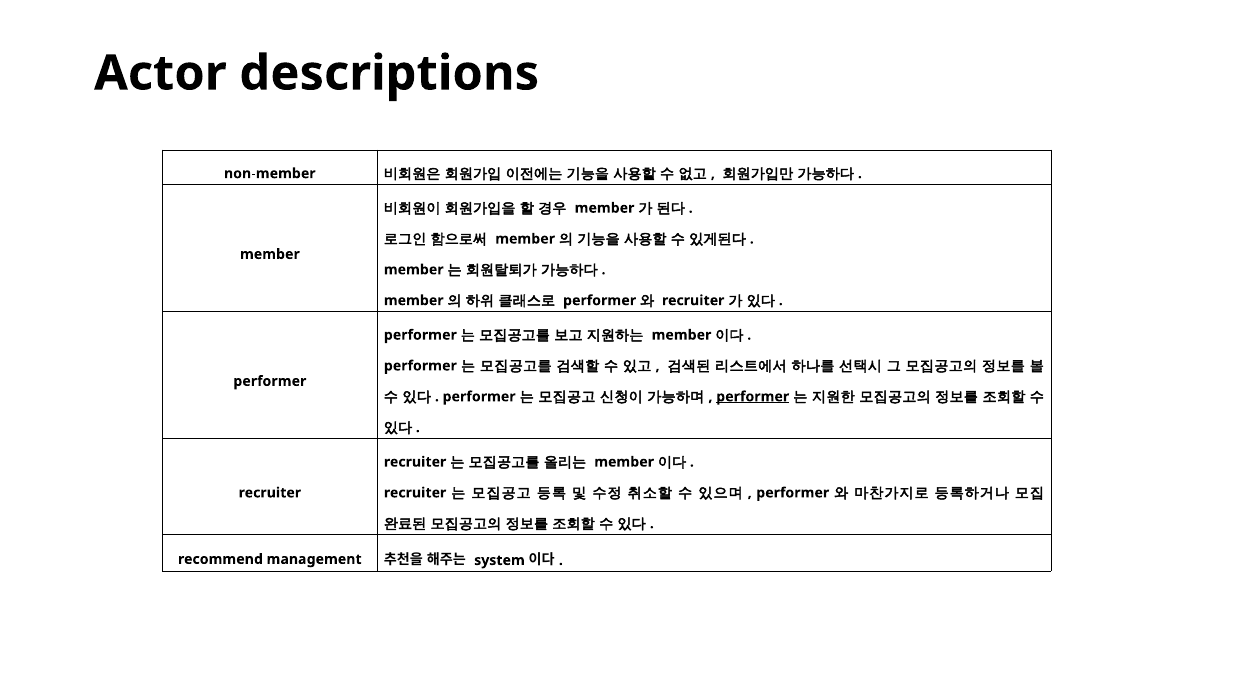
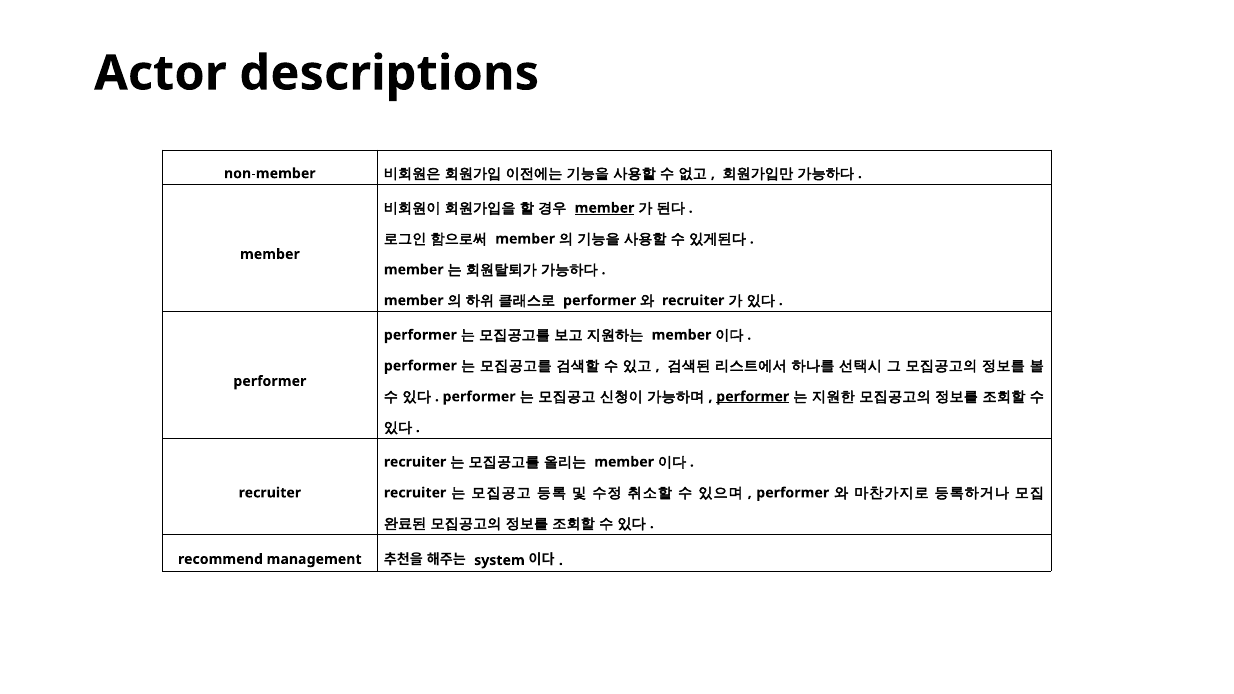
member underline: none -> present (605, 208)
